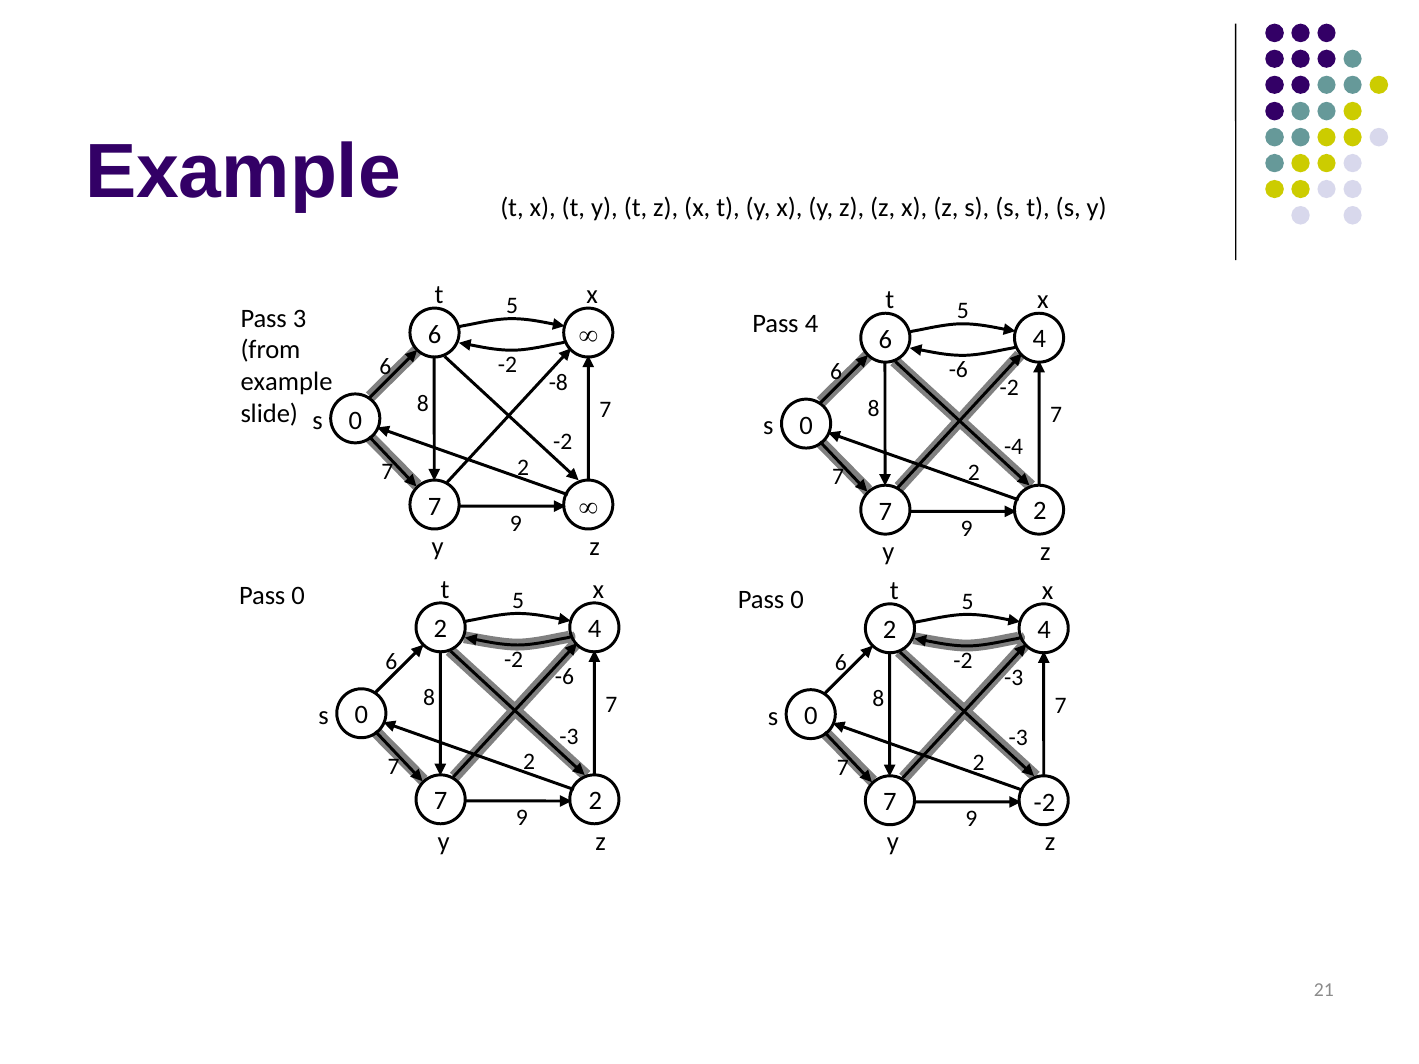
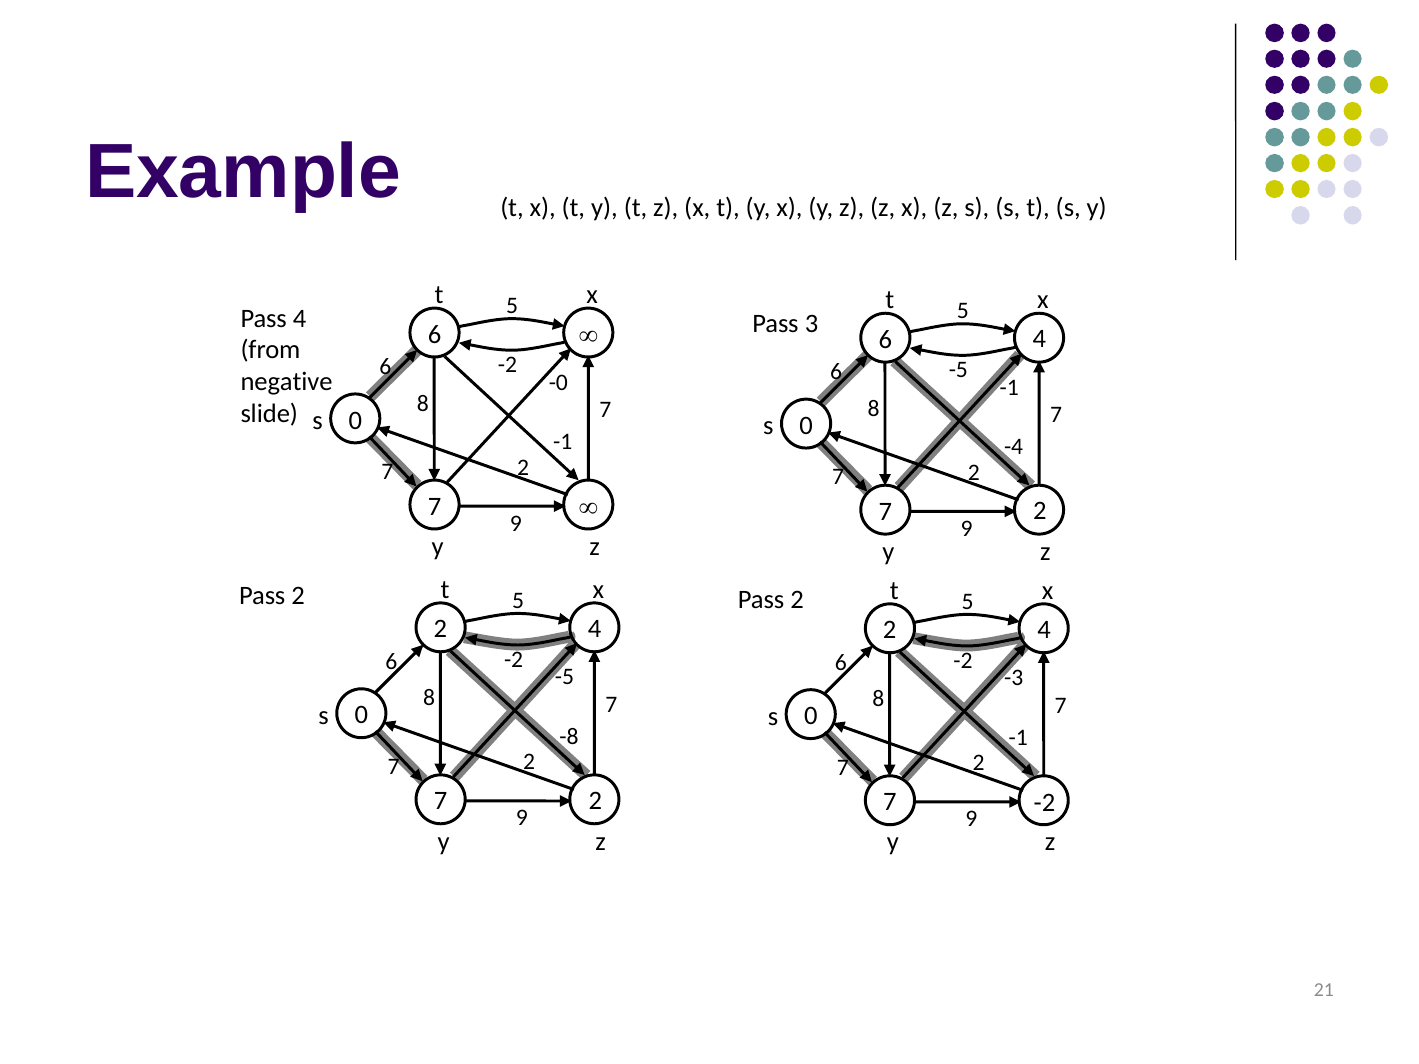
Pass 3: 3 -> 4 (300, 318)
Pass 4: 4 -> 3 (812, 324)
-6: -6 -> -5 (958, 370)
example: example -> negative (287, 382)
-8: -8 -> -0 (558, 382)
-2: -2 -> -1 (1009, 388)
-2: -2 -> -1 (563, 442)
0: 0 -> 2 (298, 596)
0: 0 -> 2 (797, 600)
-6: -6 -> -5 (564, 677)
-3: -3 -> -8 (569, 737)
-3: -3 -> -1 (1018, 737)
